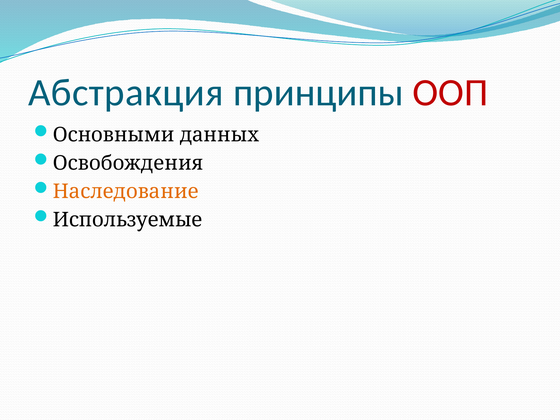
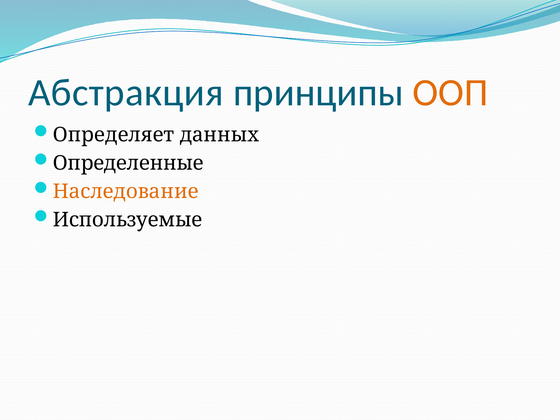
ООП colour: red -> orange (450, 93)
Основными: Основными -> Определяет (114, 135)
Освобождения: Освобождения -> Определенные (128, 163)
